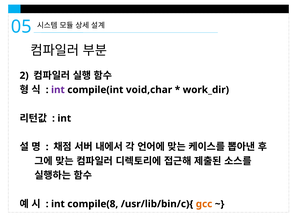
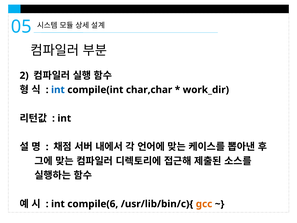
int colour: purple -> blue (58, 90)
void,char: void,char -> char,char (149, 90)
compile(8: compile(8 -> compile(6 (93, 204)
